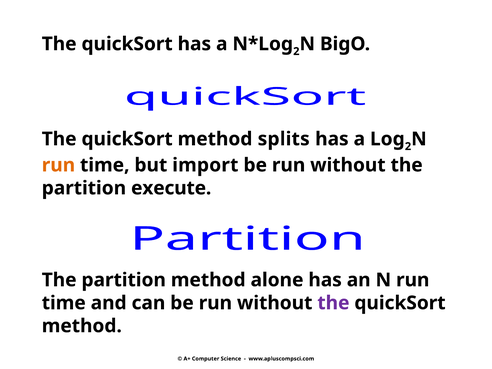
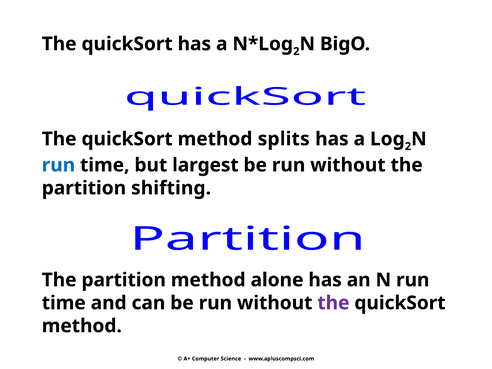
run colour: orange -> blue (58, 165)
import: import -> largest (205, 165)
execute: execute -> shifting (171, 188)
